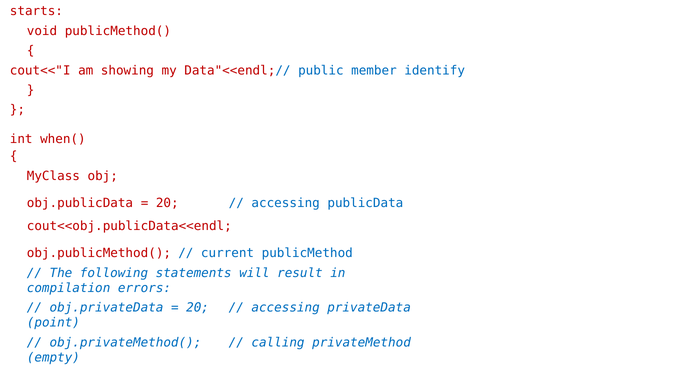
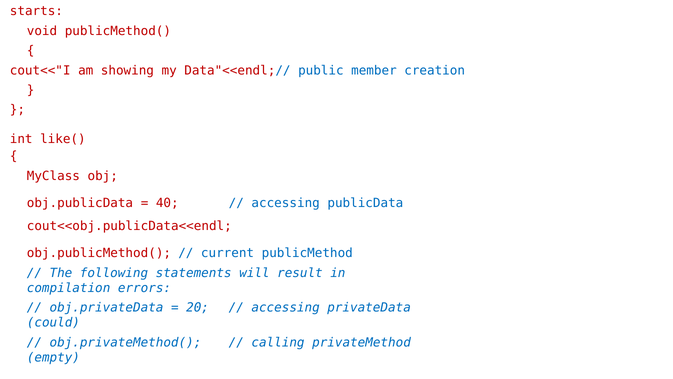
identify: identify -> creation (435, 70)
when(: when( -> like( (63, 139)
20: 20 -> 40 (167, 203)
point: point -> could (53, 322)
